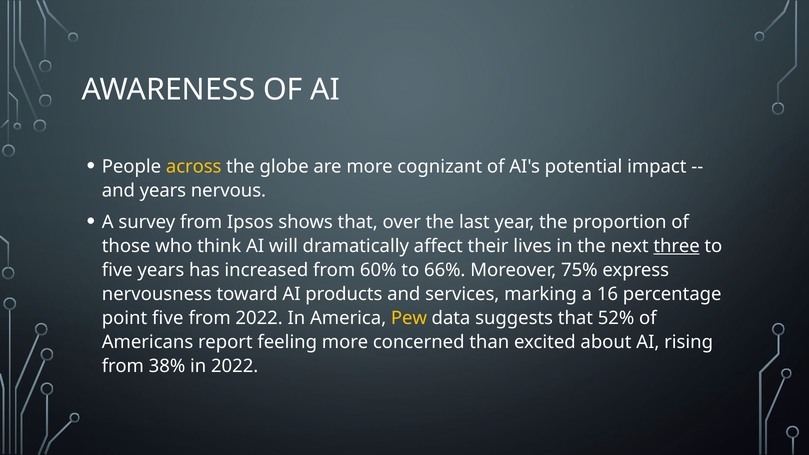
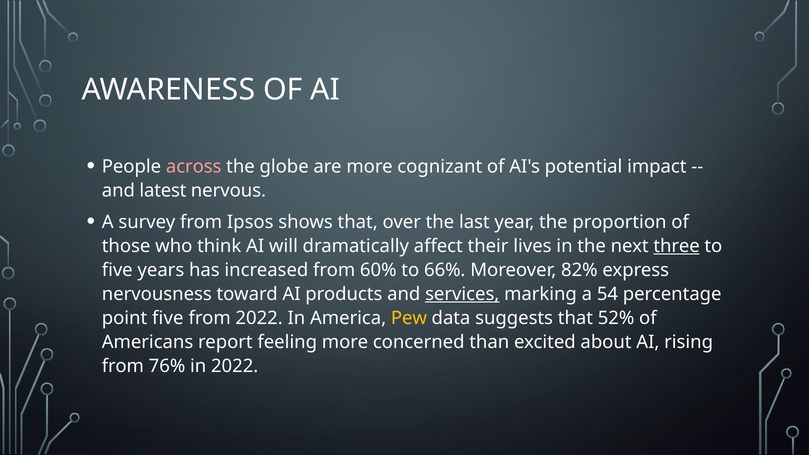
across colour: yellow -> pink (194, 166)
and years: years -> latest (163, 191)
75%: 75% -> 82% (579, 270)
services underline: none -> present (462, 294)
16: 16 -> 54 (607, 294)
38%: 38% -> 76% (167, 366)
